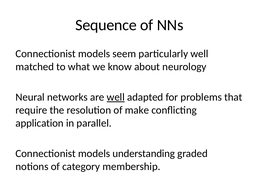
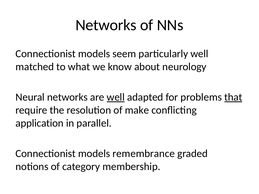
Sequence: Sequence -> Networks (106, 25)
that underline: none -> present (233, 97)
understanding: understanding -> remembrance (144, 154)
